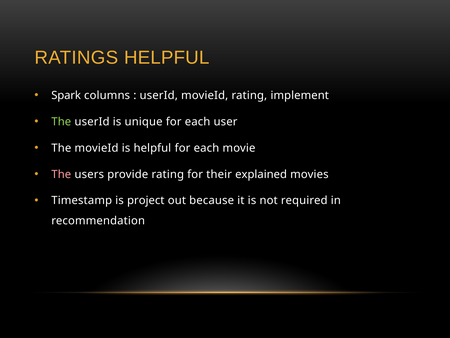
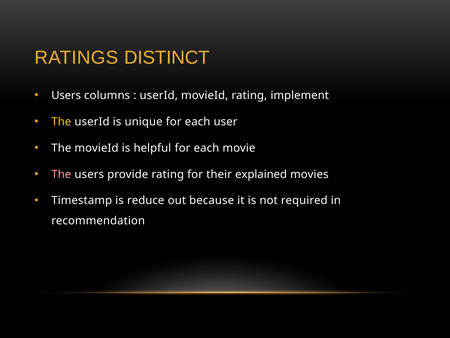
RATINGS HELPFUL: HELPFUL -> DISTINCT (167, 58)
Spark: Spark -> Users (66, 95)
The colour: light green -> yellow (61, 122)
project: project -> reduce (146, 200)
